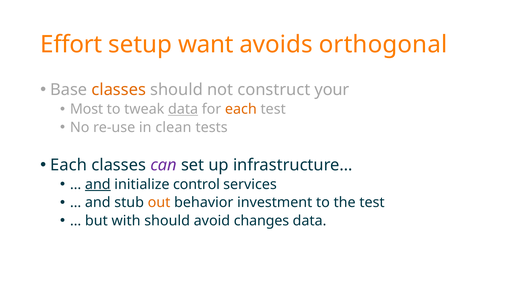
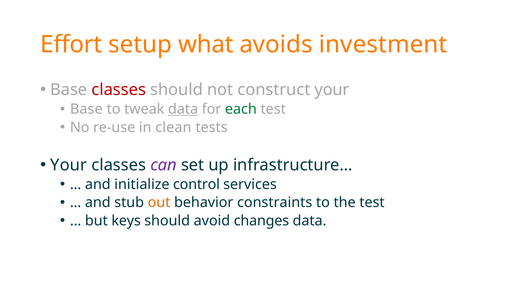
want: want -> what (206, 44)
orthogonal: orthogonal -> investment (383, 44)
classes colour: orange -> red (119, 90)
Most: Most -> Base (86, 109)
each colour: orange -> green (241, 109)
Each: Each -> Your (69, 165)
and underline: present -> none (98, 184)
investment: investment -> constraints (275, 203)
with: with -> keys (126, 221)
